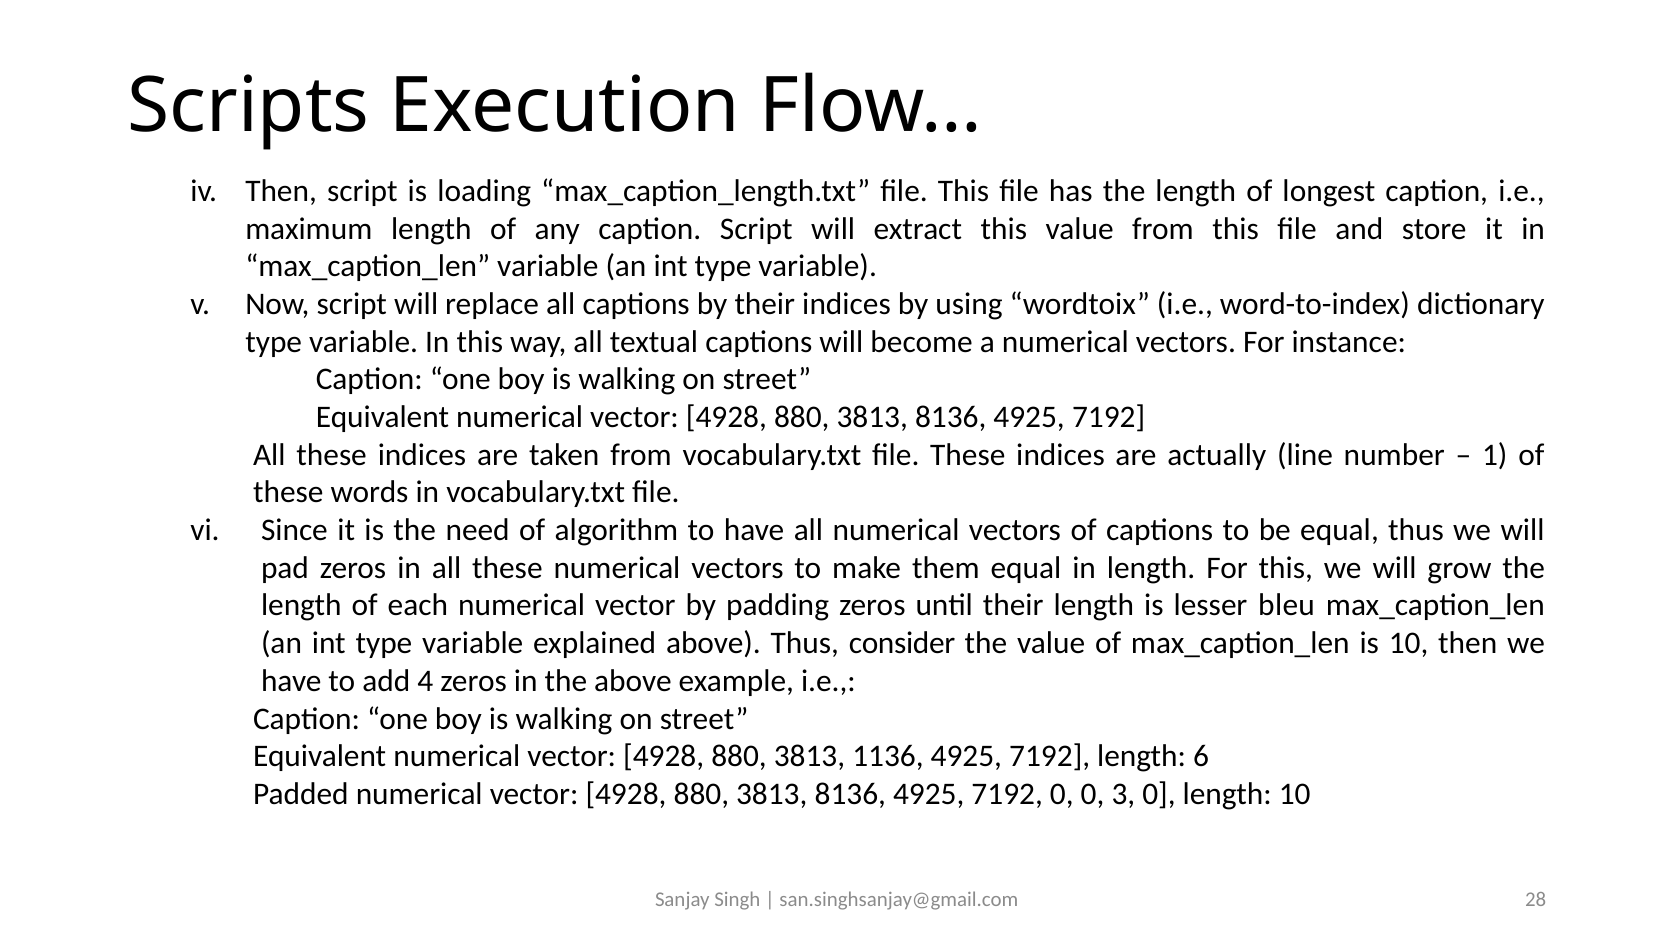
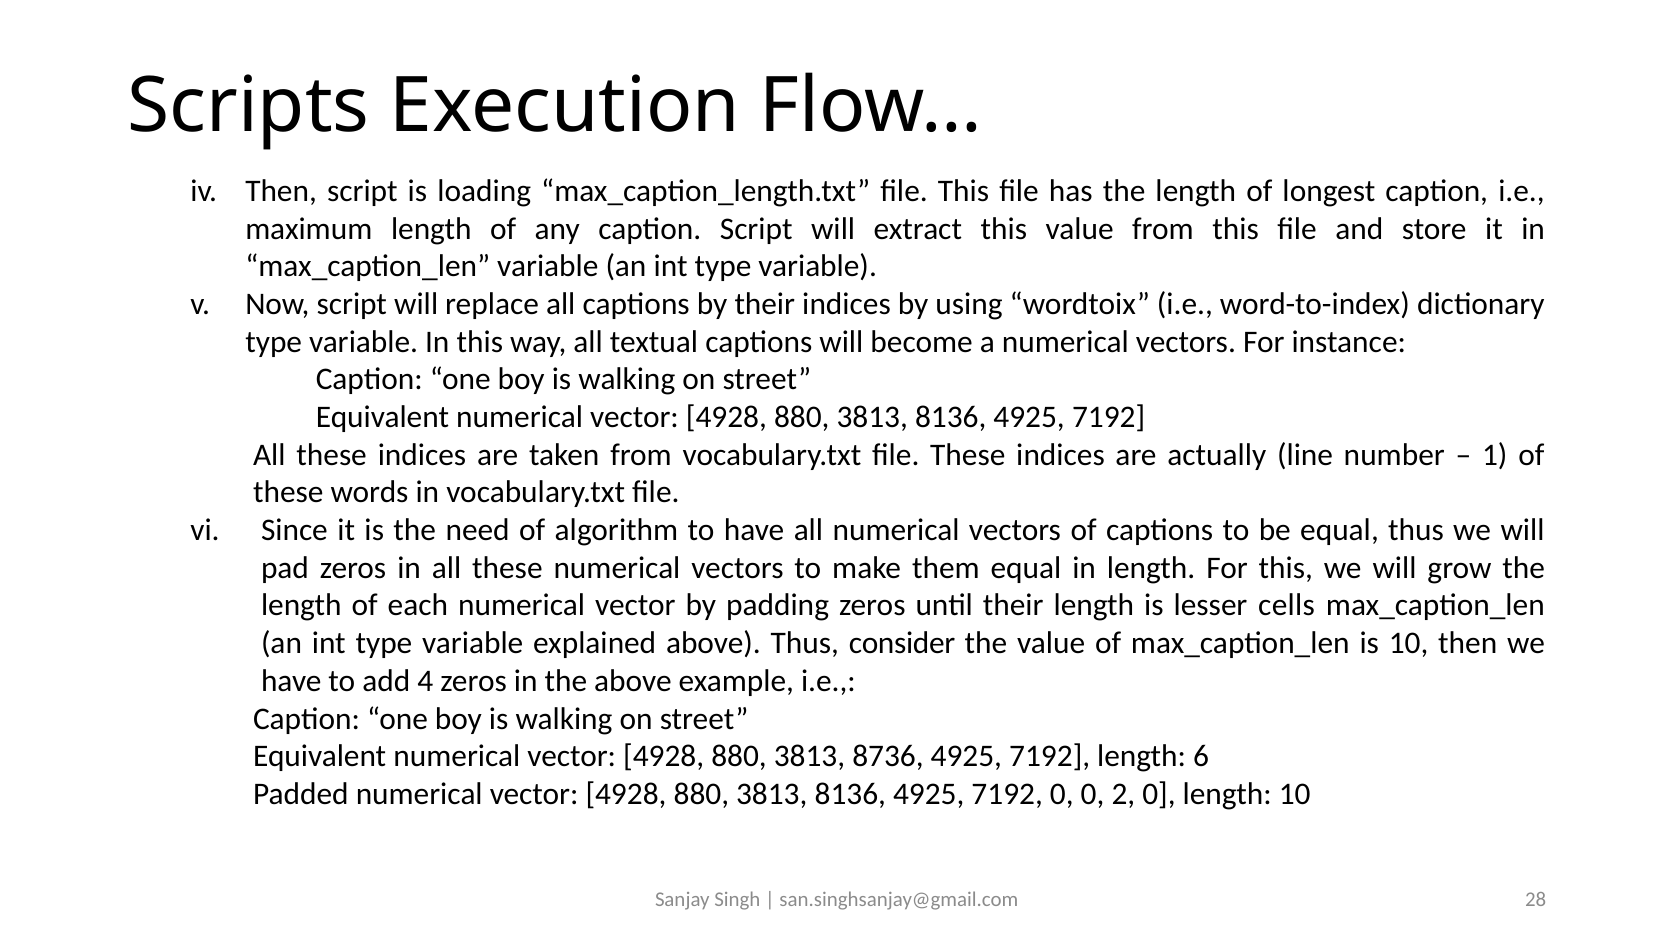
bleu: bleu -> cells (1287, 605)
1136: 1136 -> 8736 (888, 756)
3: 3 -> 2 (1123, 794)
